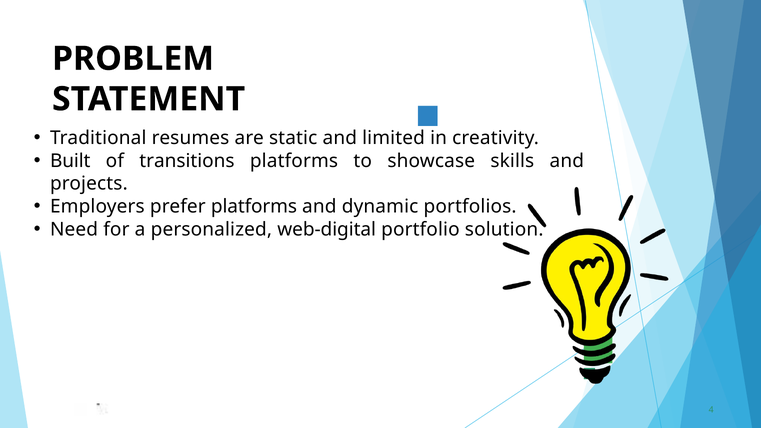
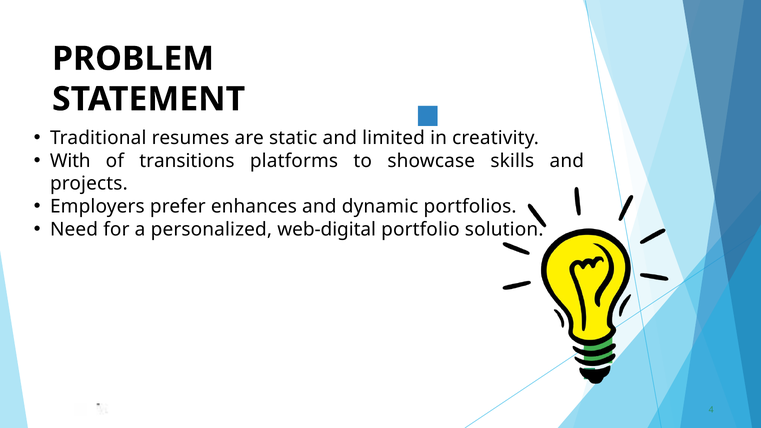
Built: Built -> With (70, 161)
prefer platforms: platforms -> enhances (254, 206)
